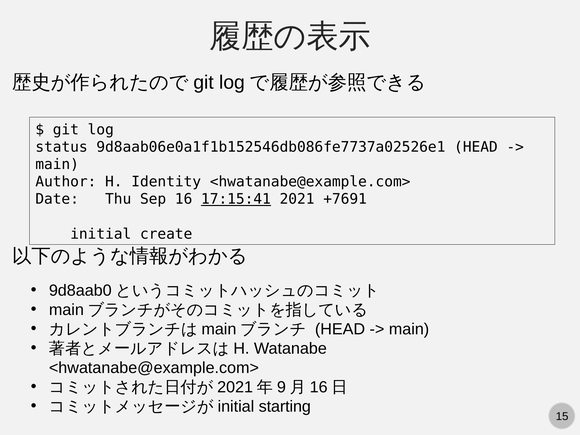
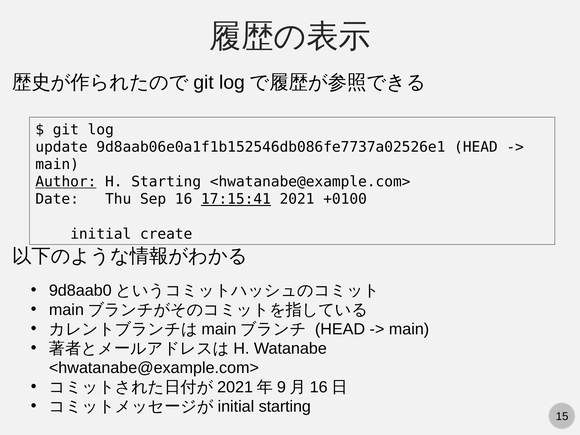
status: status -> update (62, 147)
Author underline: none -> present (66, 182)
H Identity: Identity -> Starting (166, 182)
+7691: +7691 -> +0100 (345, 199)
